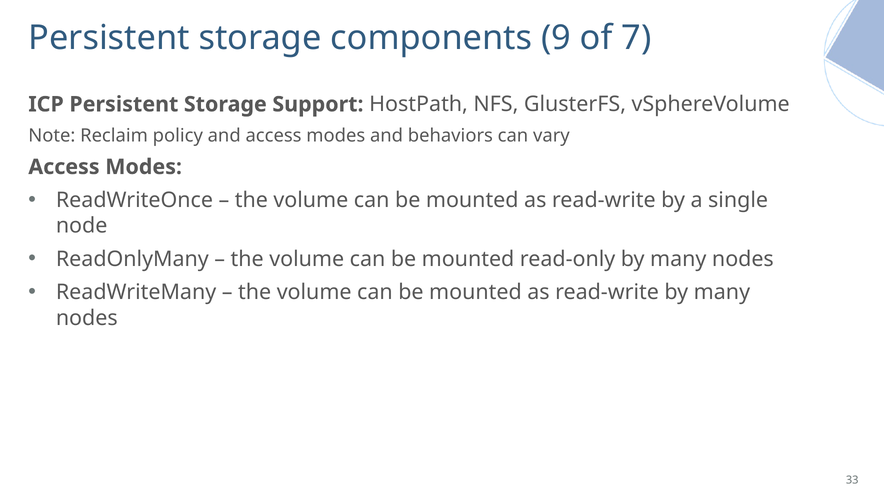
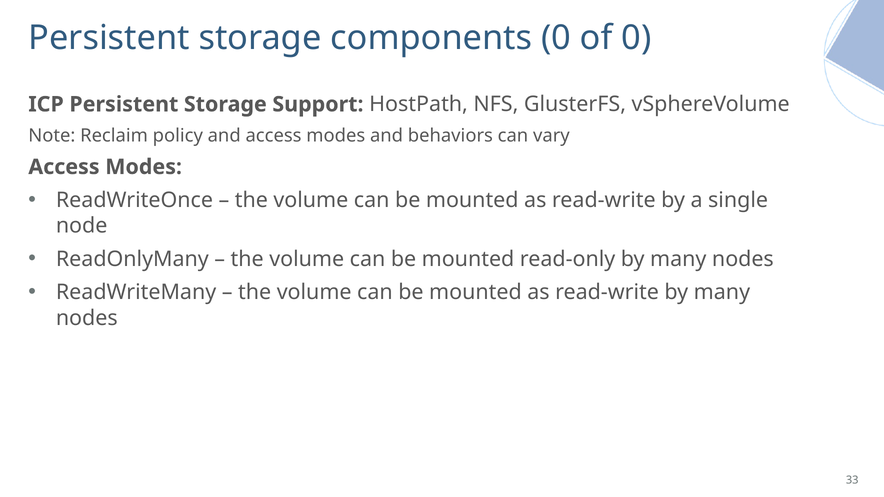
components 9: 9 -> 0 (556, 38)
of 7: 7 -> 0 (636, 38)
